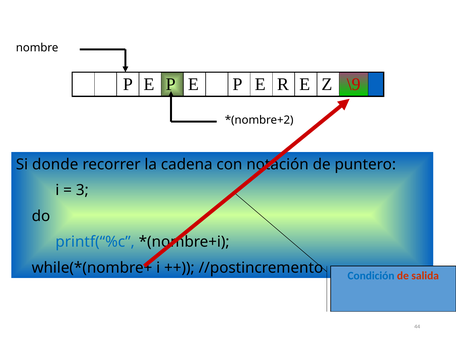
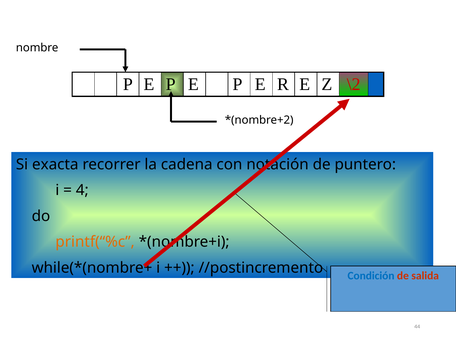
\9: \9 -> \2 (354, 84)
donde: donde -> exacta (55, 164)
3: 3 -> 4 (82, 190)
printf(“%c colour: blue -> orange (95, 242)
